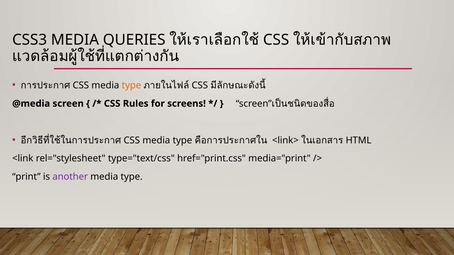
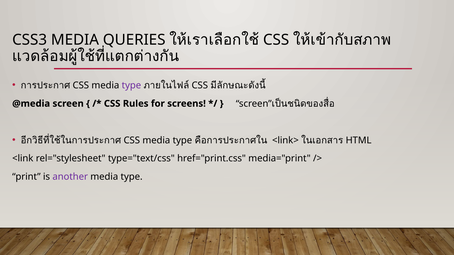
type colour: orange -> purple (131, 85)
